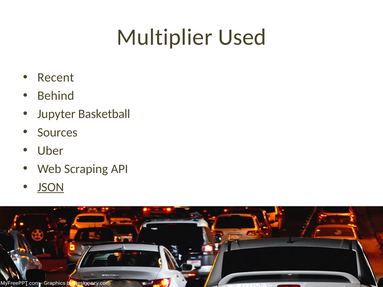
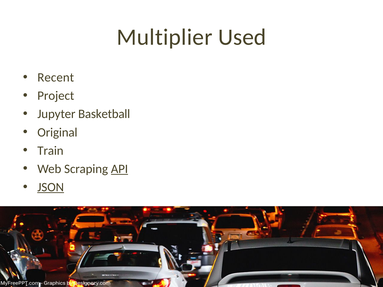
Behind: Behind -> Project (56, 96)
Sources: Sources -> Original (57, 132)
Uber: Uber -> Train (50, 151)
API underline: none -> present (119, 169)
